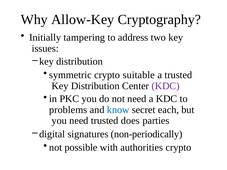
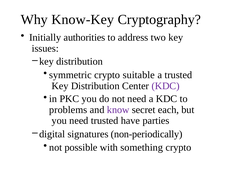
Allow-Key: Allow-Key -> Know-Key (83, 19)
tampering: tampering -> authorities (84, 38)
know colour: blue -> purple (118, 110)
does: does -> have (130, 121)
authorities: authorities -> something (142, 148)
